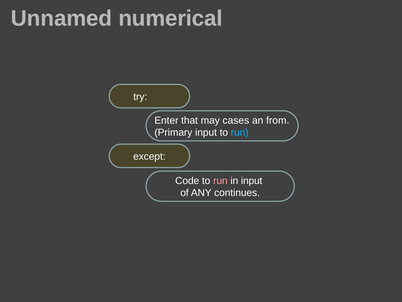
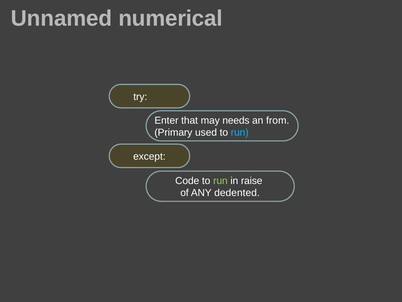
cases: cases -> needs (236, 120)
Primary input: input -> used (206, 132)
run colour: pink -> light green (220, 181)
in input: input -> raise (252, 181)
continues: continues -> dedented (237, 193)
